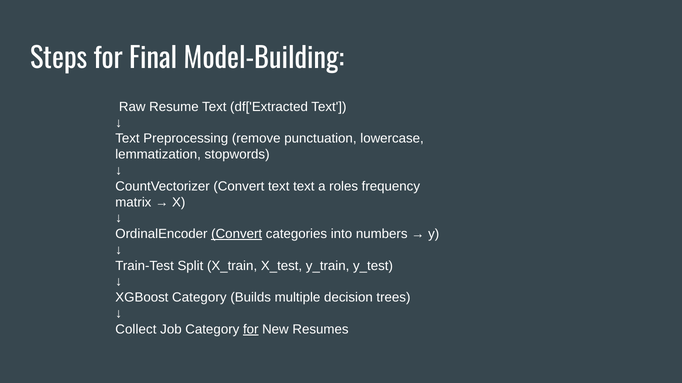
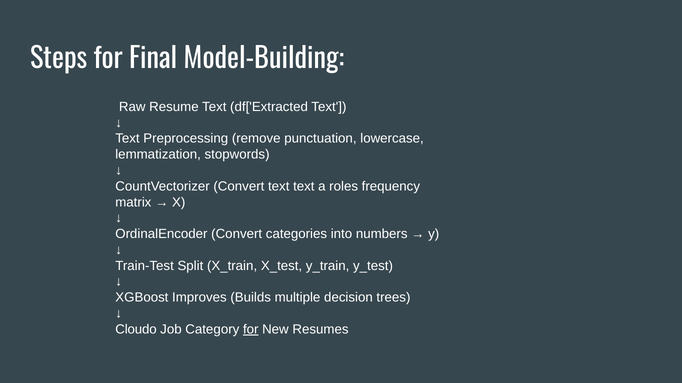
Convert underline: present -> none (237, 234)
XGBoost Category: Category -> Improves (199, 298)
Collect: Collect -> Cloudo (136, 330)
